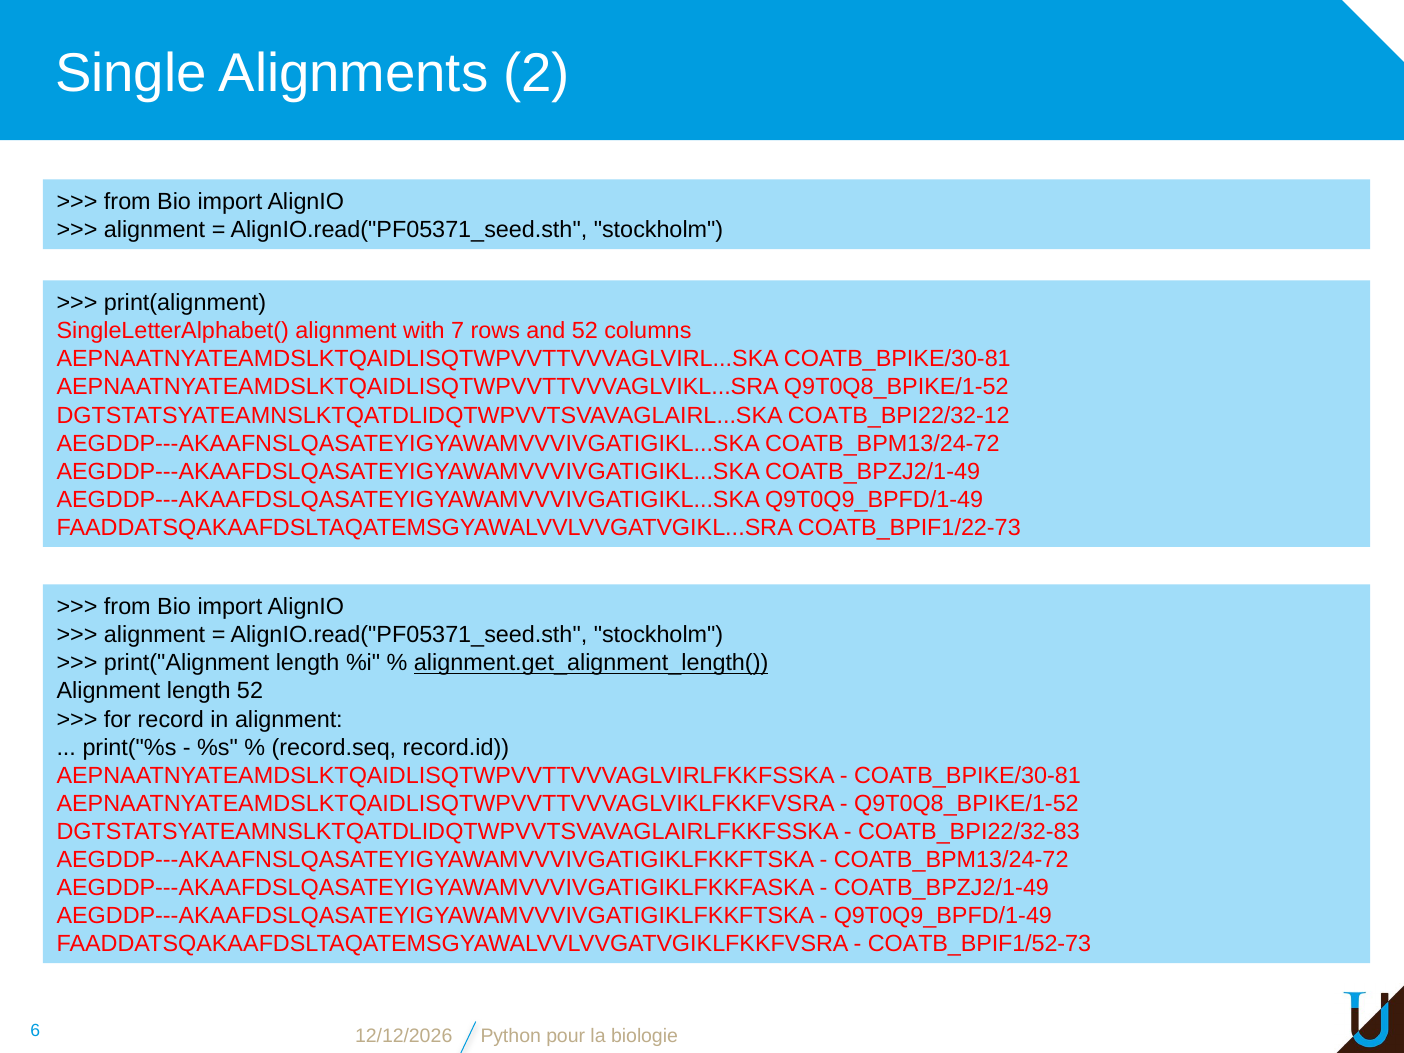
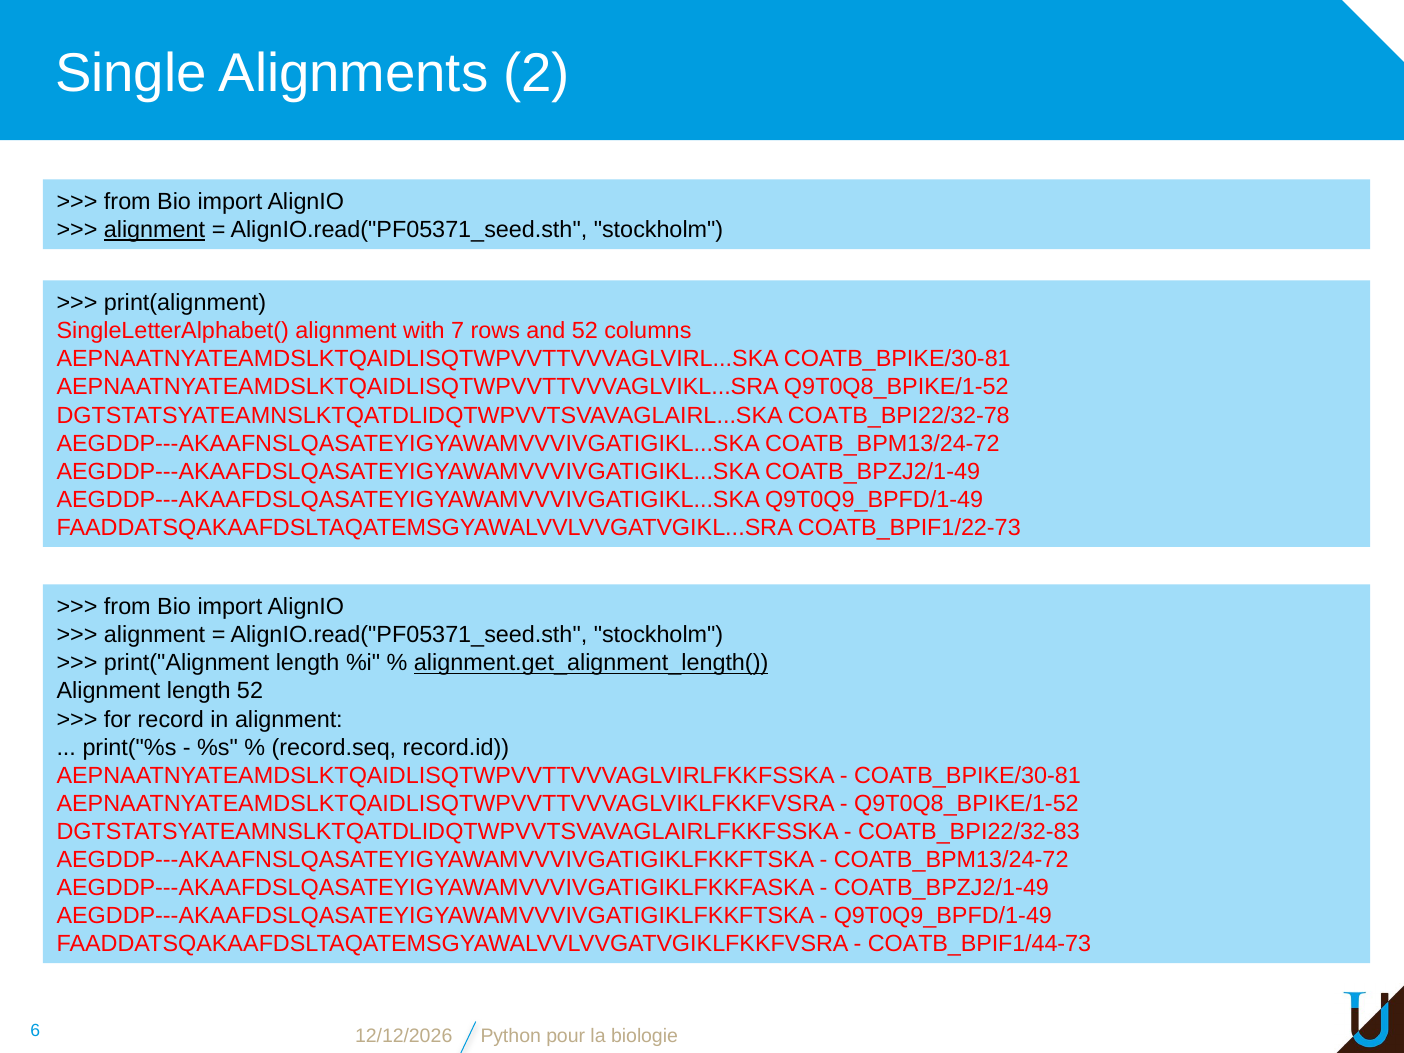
alignment underline: none -> present (155, 230)
COATB_BPI22/32-12: COATB_BPI22/32-12 -> COATB_BPI22/32-78 (899, 415)
COATB_BPIF1/52-73: COATB_BPIF1/52-73 -> COATB_BPIF1/44-73 (979, 944)
